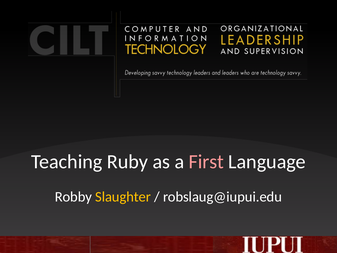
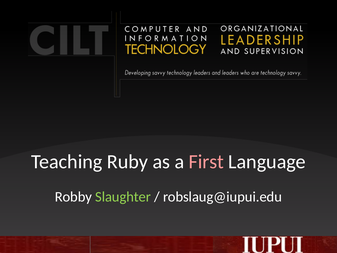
Slaughter colour: yellow -> light green (123, 197)
